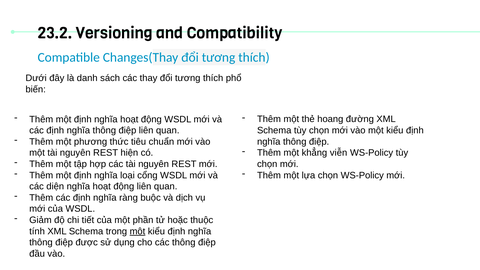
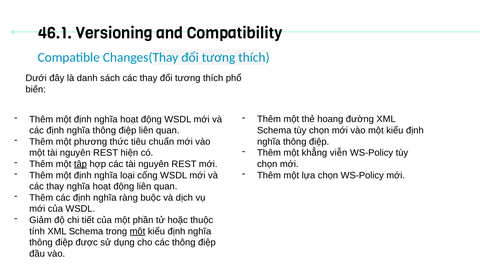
23.2: 23.2 -> 46.1 (55, 33)
tập underline: none -> present (80, 164)
diện: diện -> thay (55, 187)
